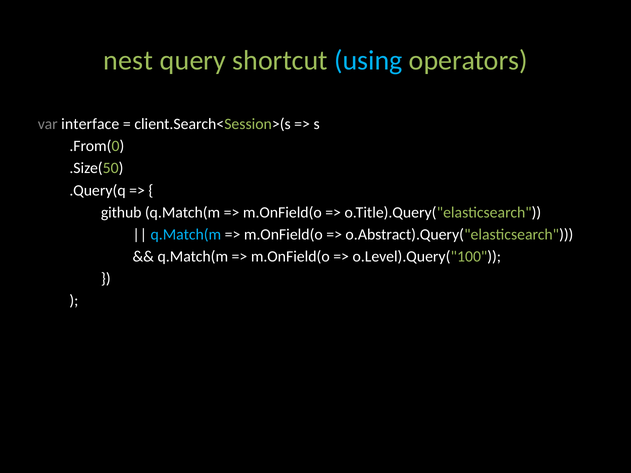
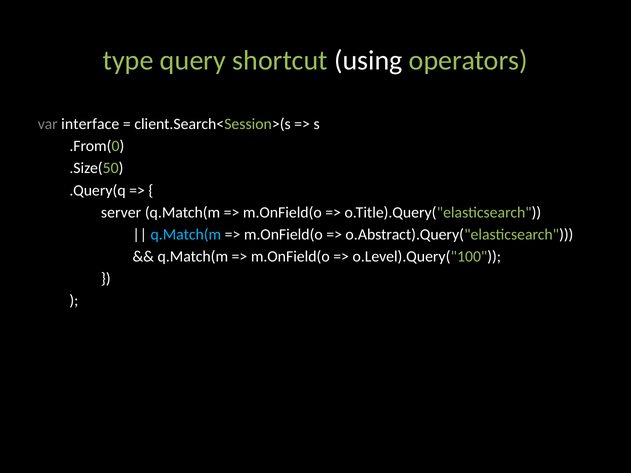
nest: nest -> type (128, 60)
using colour: light blue -> white (368, 60)
github: github -> server (121, 212)
